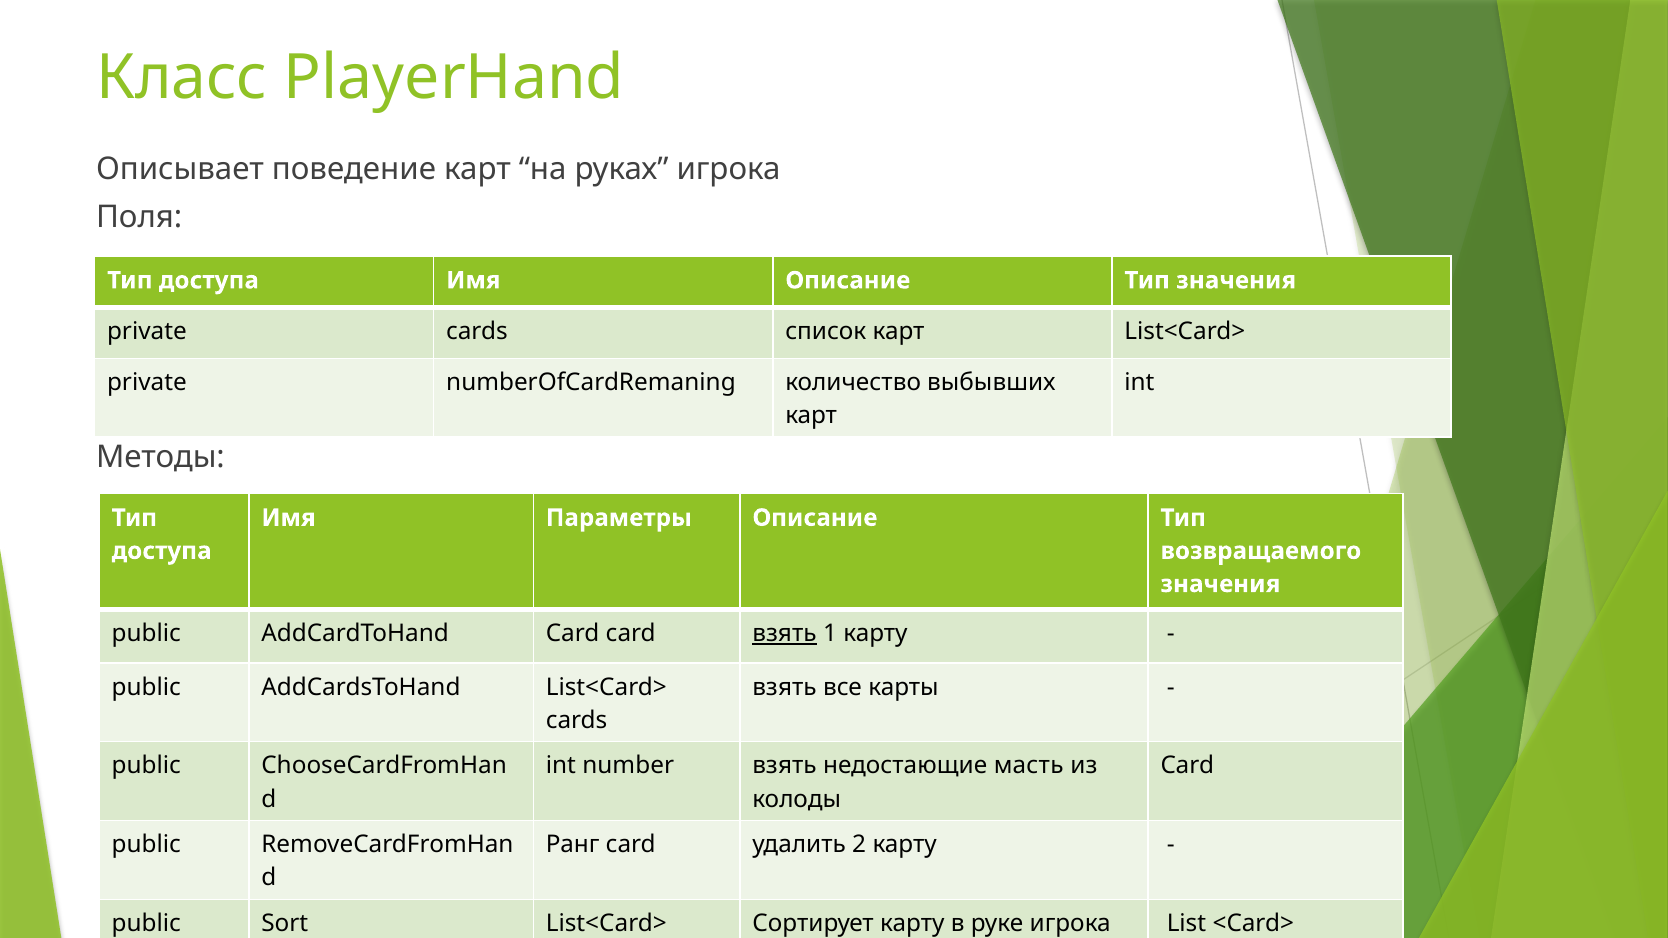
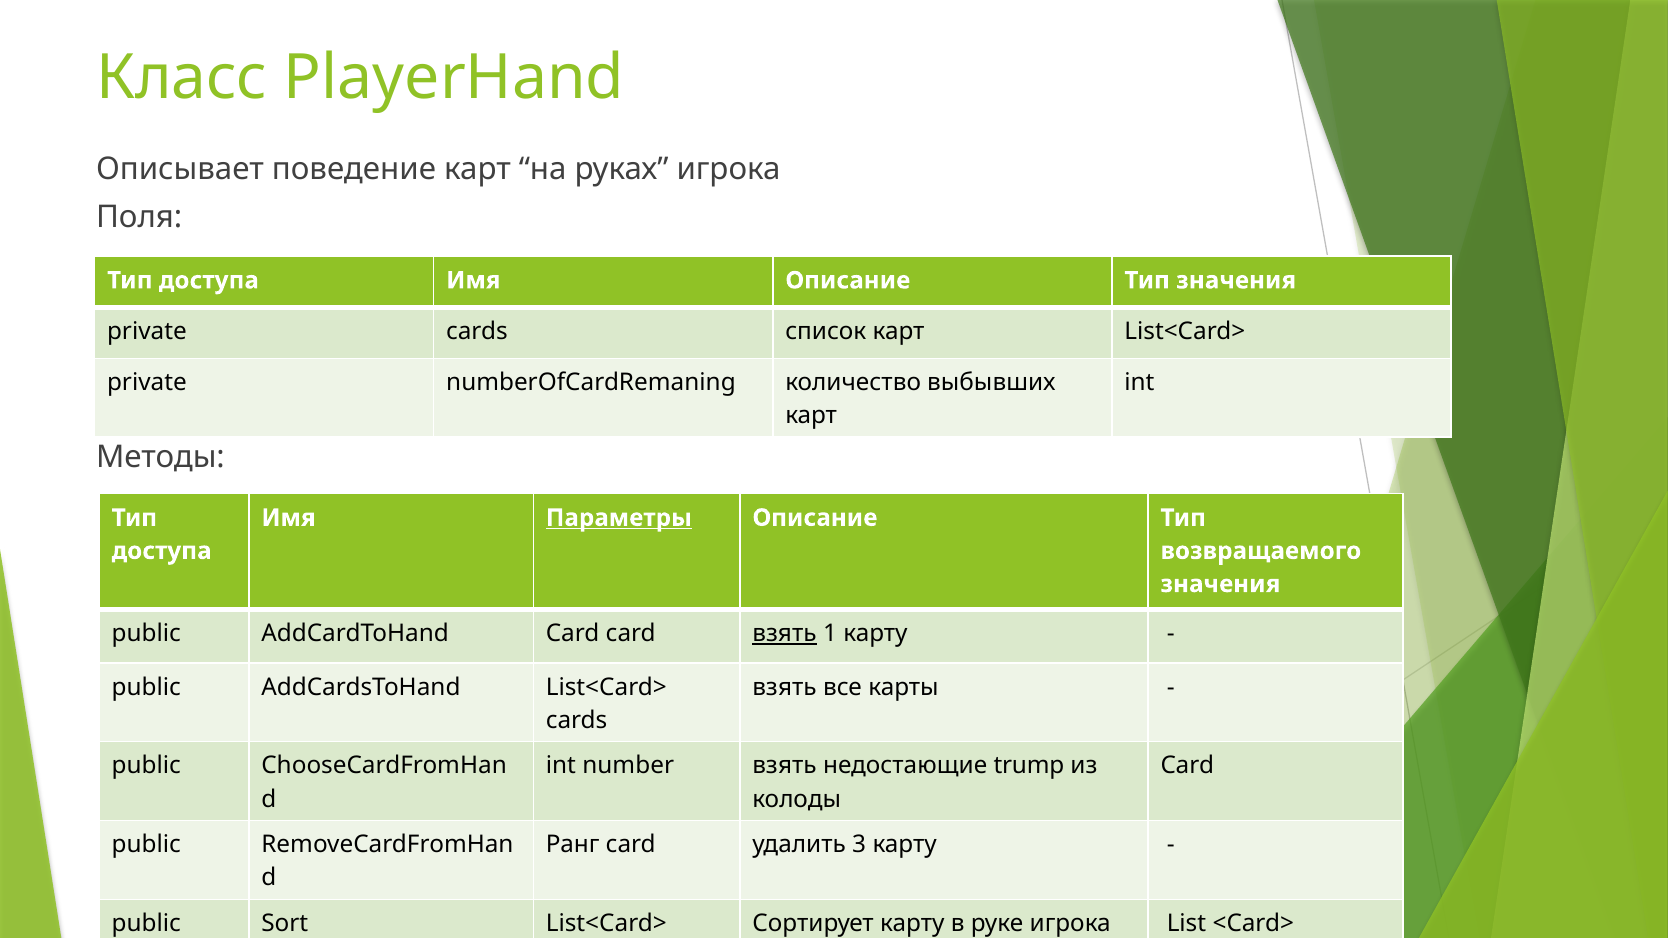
Параметры underline: none -> present (619, 518)
масть: масть -> trump (1029, 766)
2: 2 -> 3 (859, 845)
